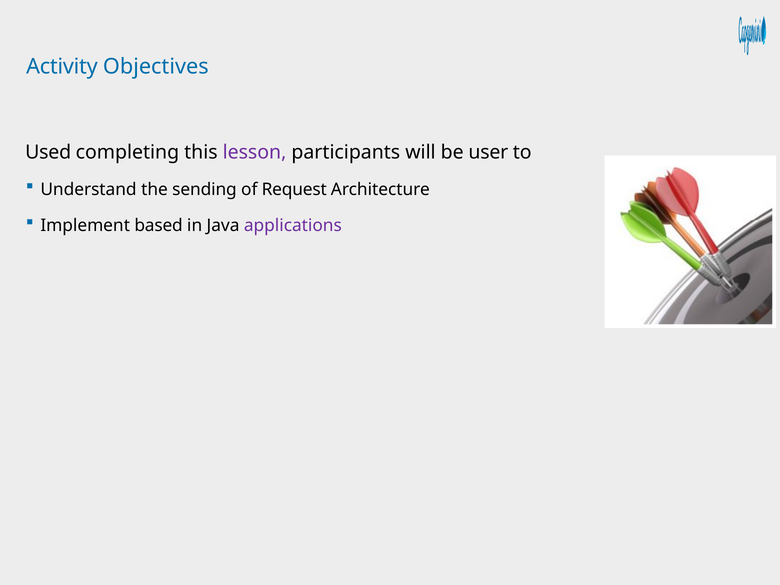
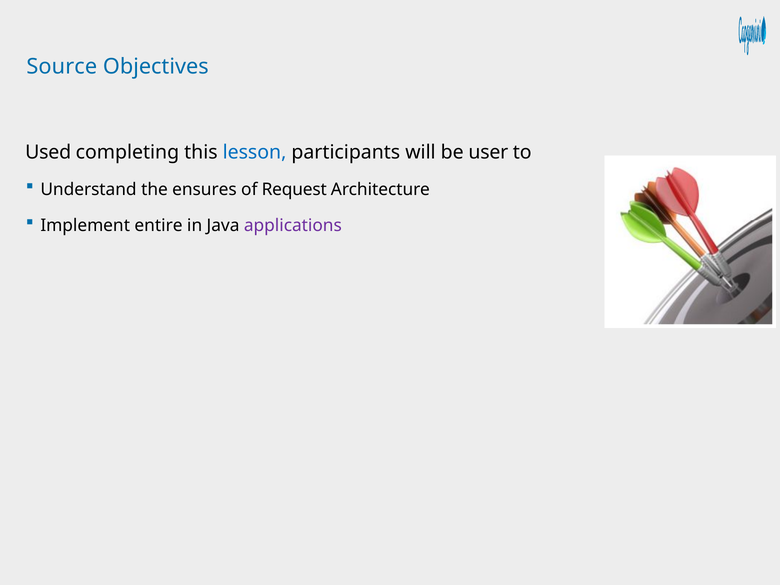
Activity: Activity -> Source (62, 67)
lesson colour: purple -> blue (255, 152)
sending: sending -> ensures (204, 189)
based: based -> entire (158, 226)
